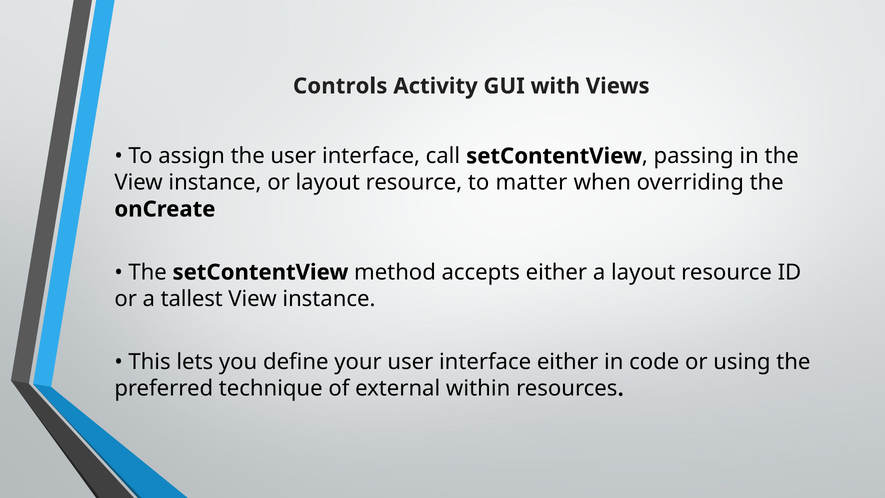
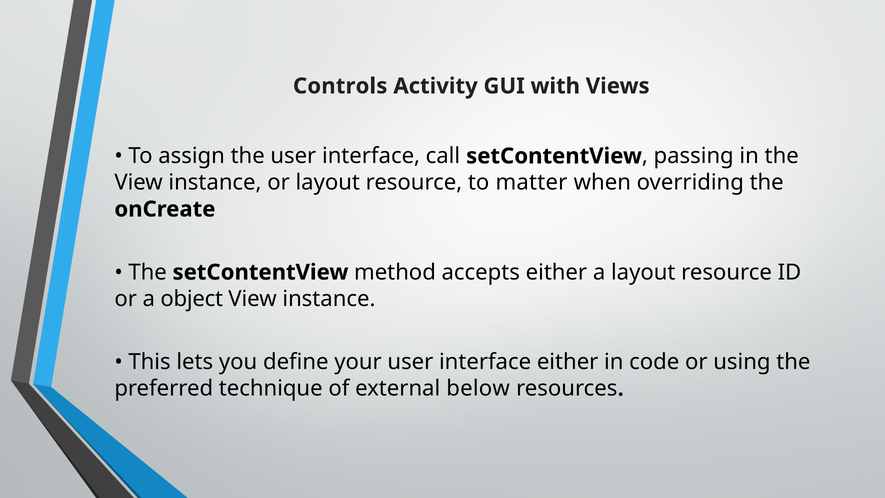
tallest: tallest -> object (192, 299)
within: within -> below (478, 388)
